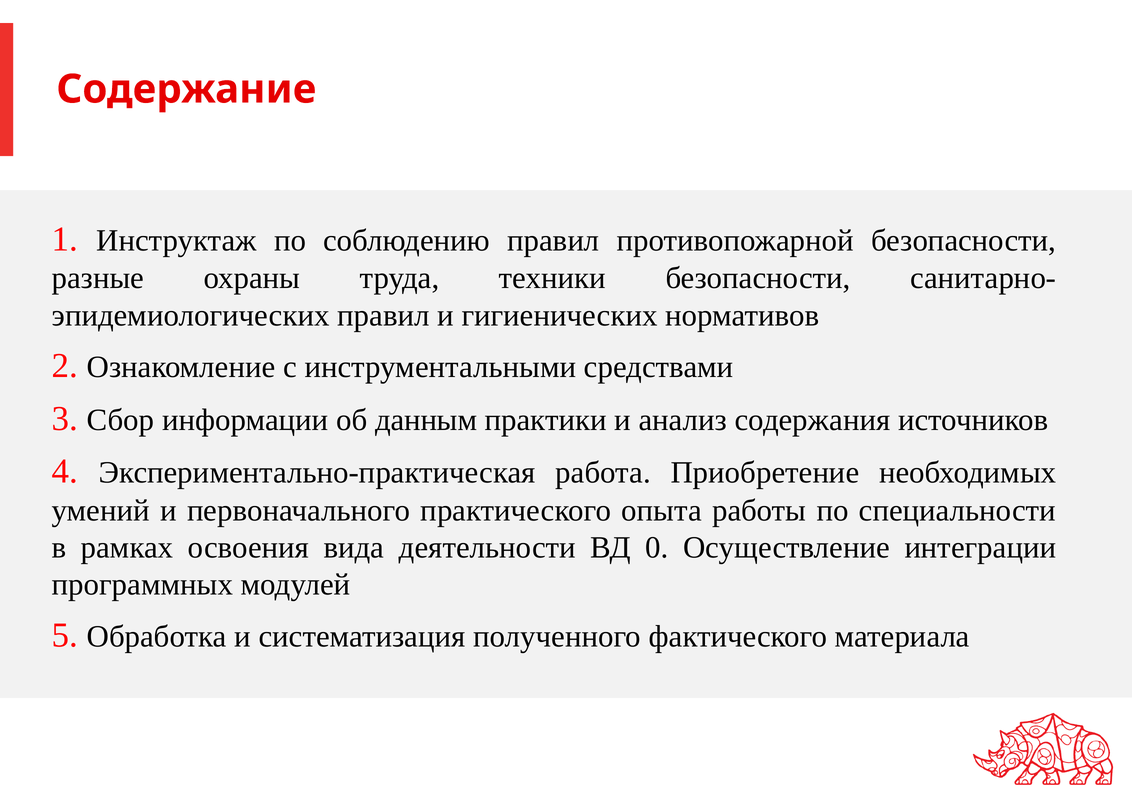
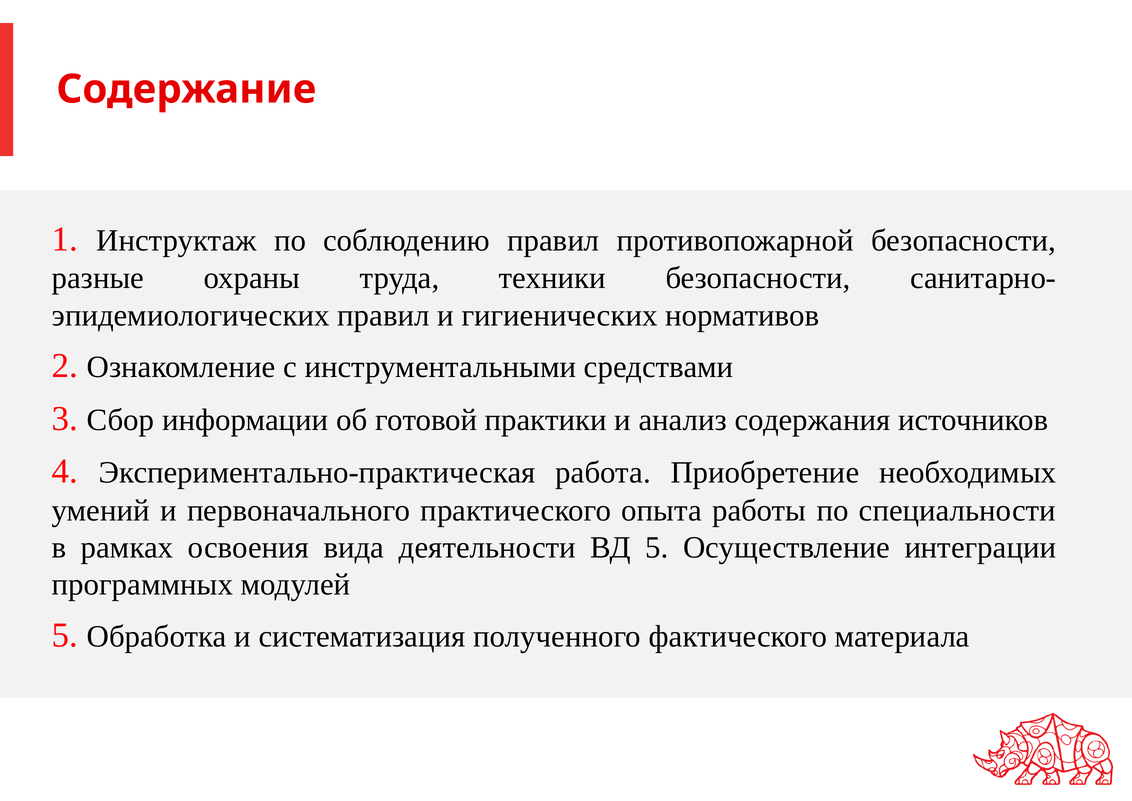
данным: данным -> готовой (426, 420)
ВД 0: 0 -> 5 (657, 547)
